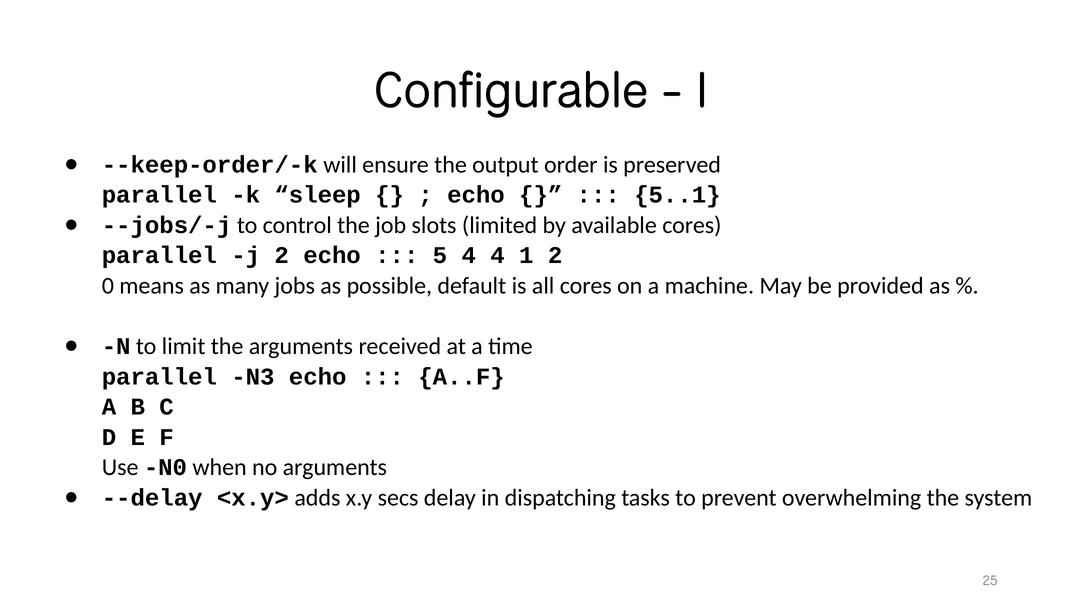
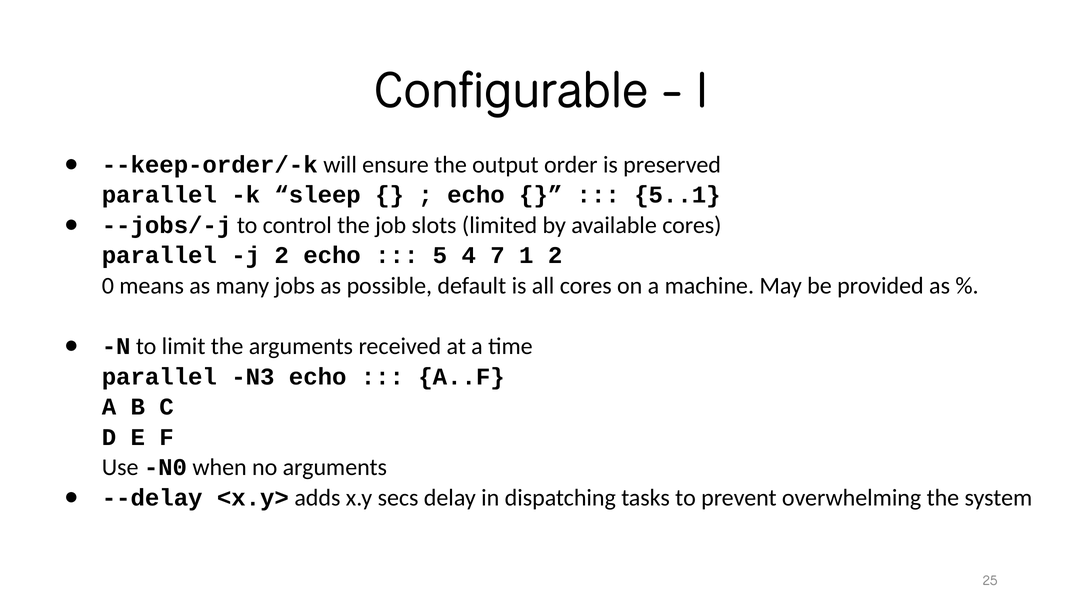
4 4: 4 -> 7 (497, 256)
